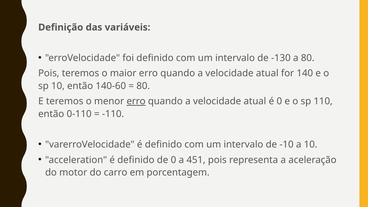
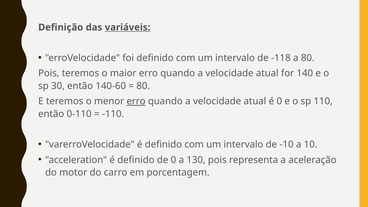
variáveis underline: none -> present (128, 27)
-130: -130 -> -118 (281, 58)
sp 10: 10 -> 30 (58, 86)
451: 451 -> 130 (196, 160)
